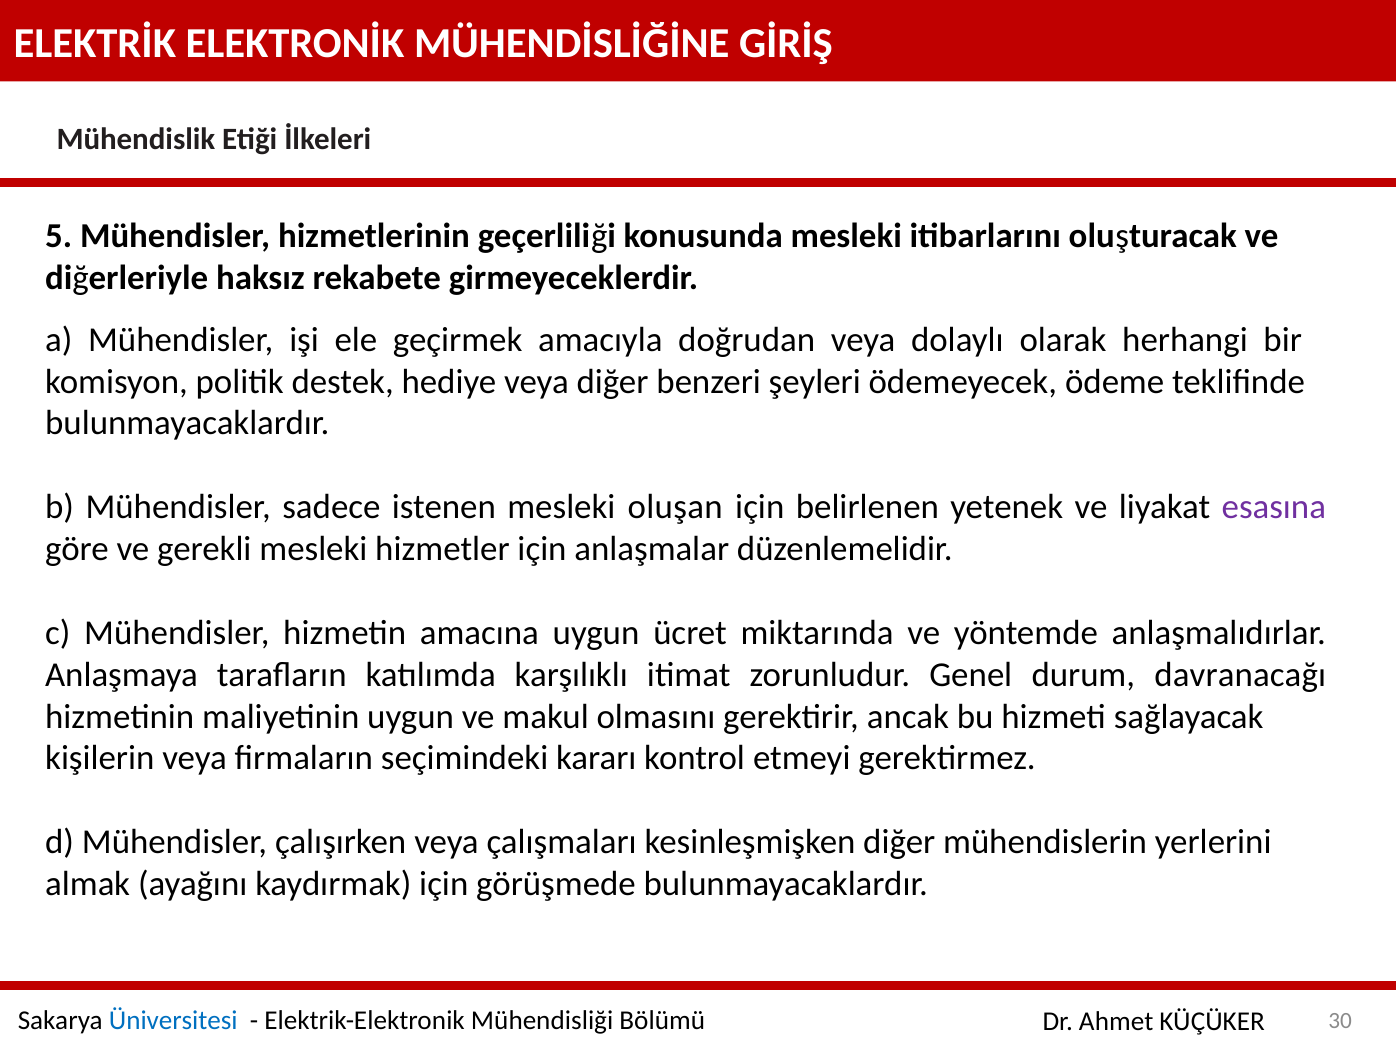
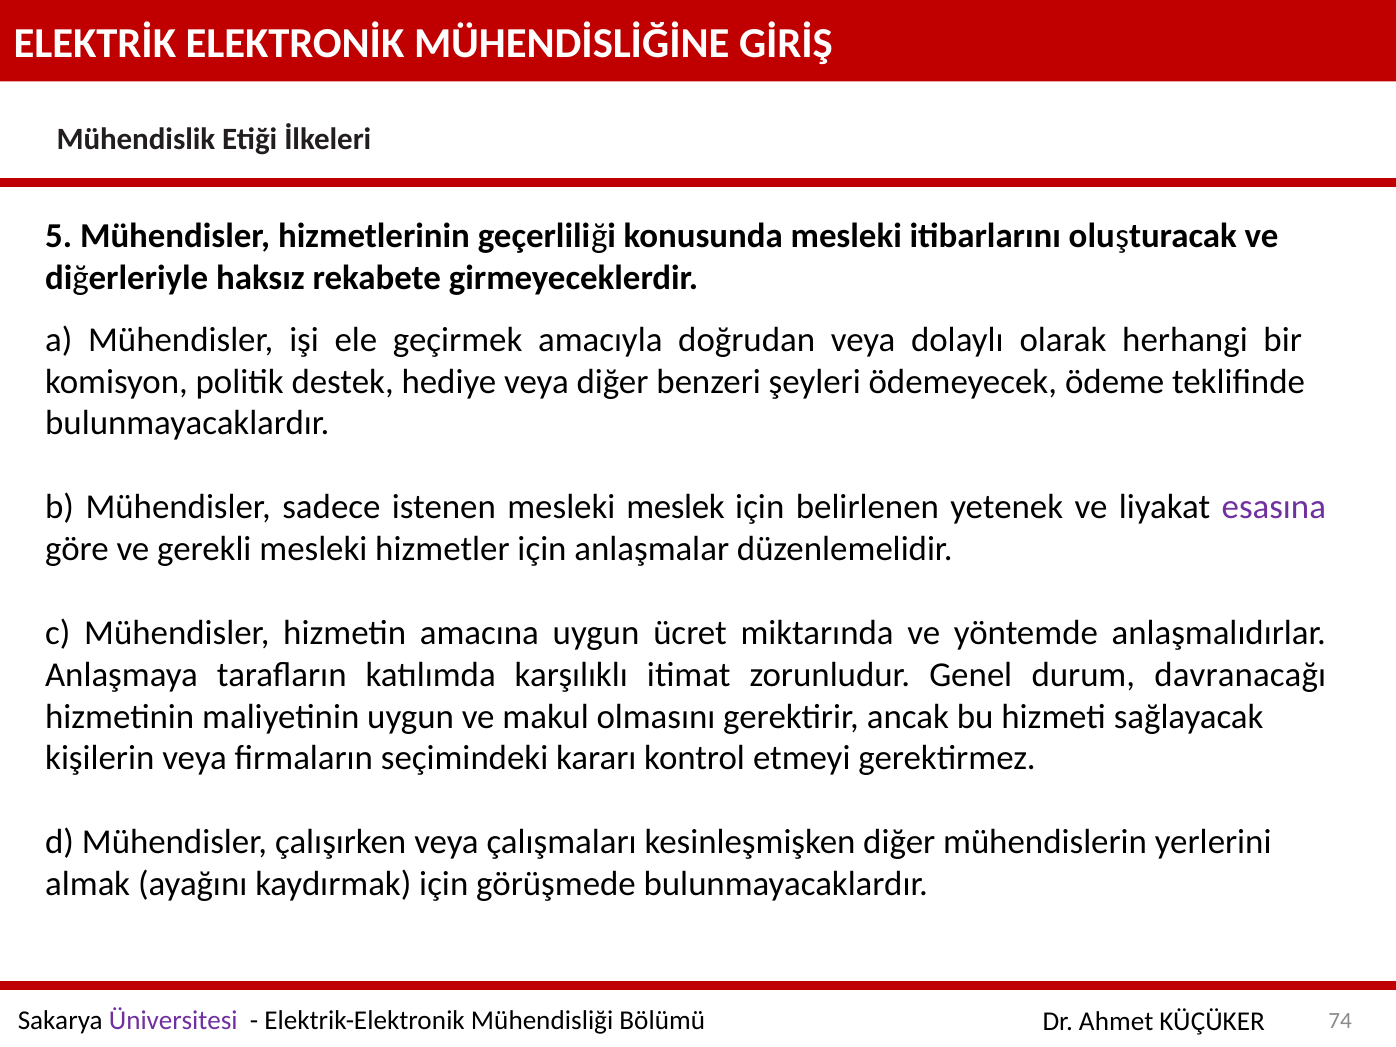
oluşan: oluşan -> meslek (675, 507)
Üniversitesi colour: blue -> purple (173, 1021)
30: 30 -> 74 (1340, 1021)
